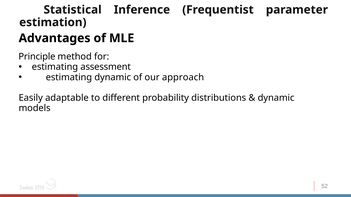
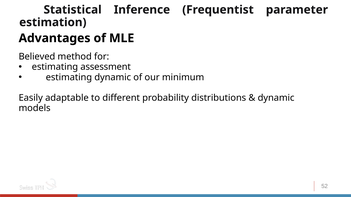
Principle: Principle -> Believed (37, 57)
approach: approach -> minimum (183, 77)
